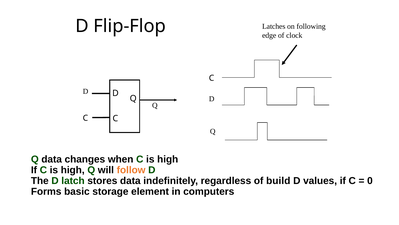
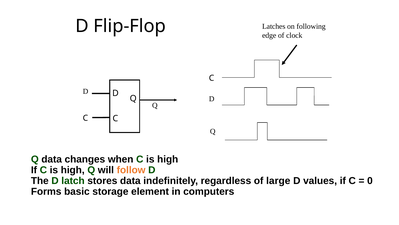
build: build -> large (278, 180)
